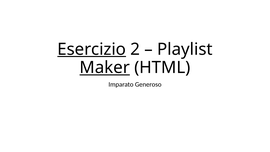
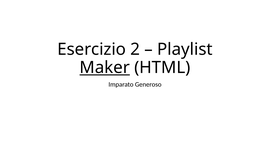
Esercizio underline: present -> none (92, 49)
